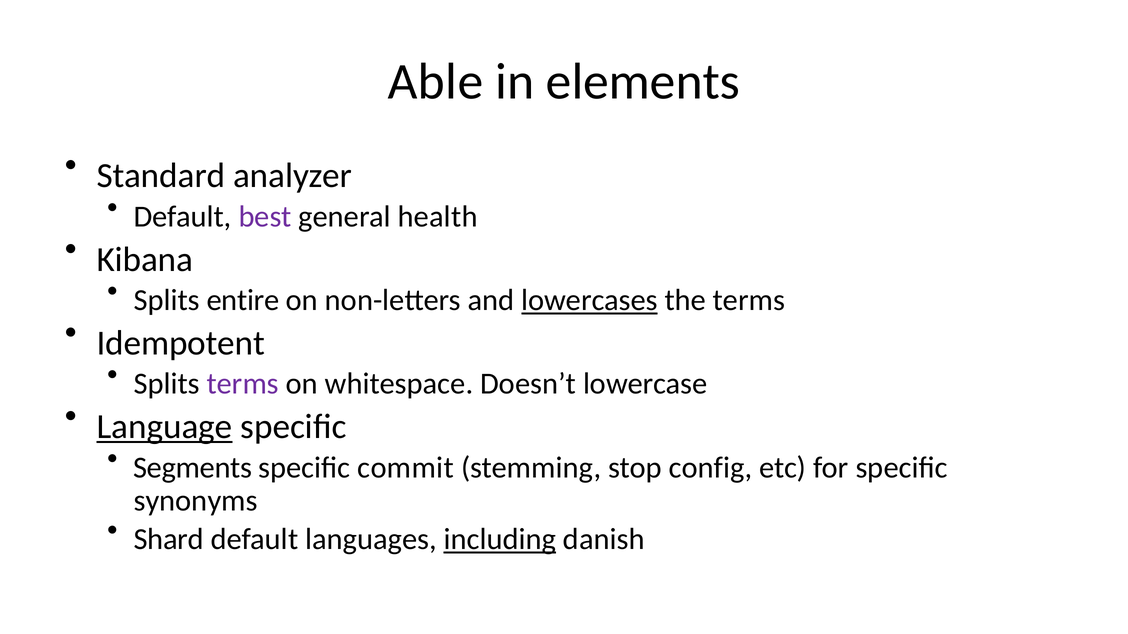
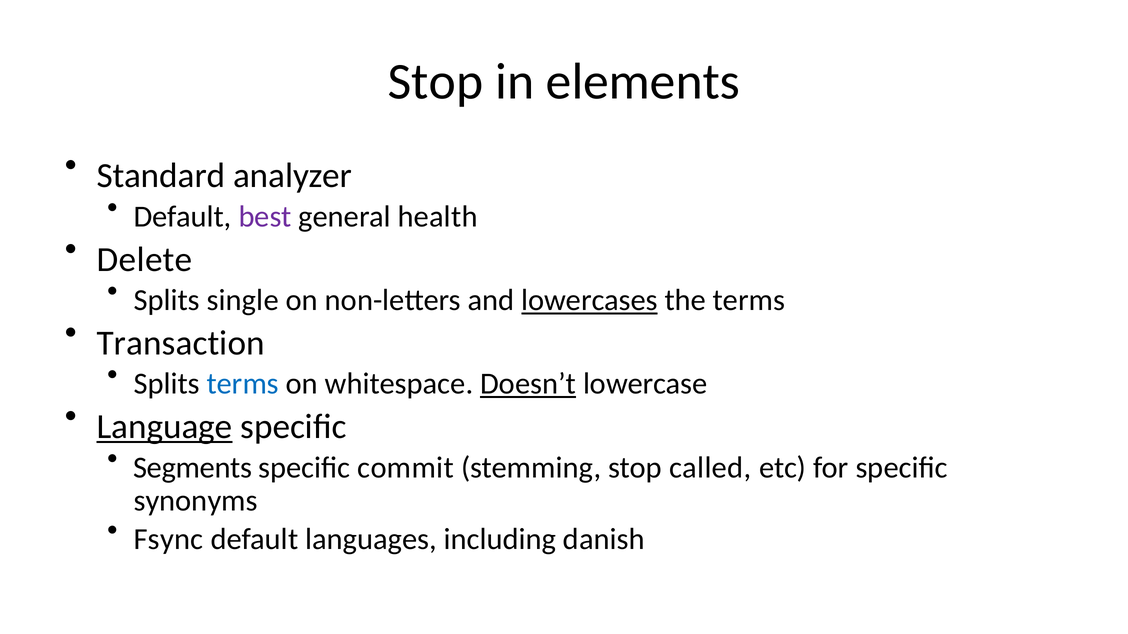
Able: Able -> Stop (435, 82)
Kibana: Kibana -> Delete (145, 260)
entire: entire -> single (243, 300)
Idempotent: Idempotent -> Transaction (181, 343)
terms colour: purple -> blue (243, 384)
Doesn’t underline: none -> present (528, 384)
config: config -> called (710, 468)
Shard: Shard -> Fsync (168, 540)
including underline: present -> none (500, 540)
